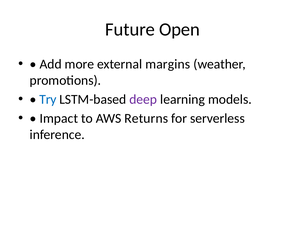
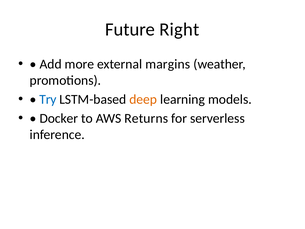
Open: Open -> Right (179, 30)
deep colour: purple -> orange (143, 99)
Impact: Impact -> Docker (59, 118)
